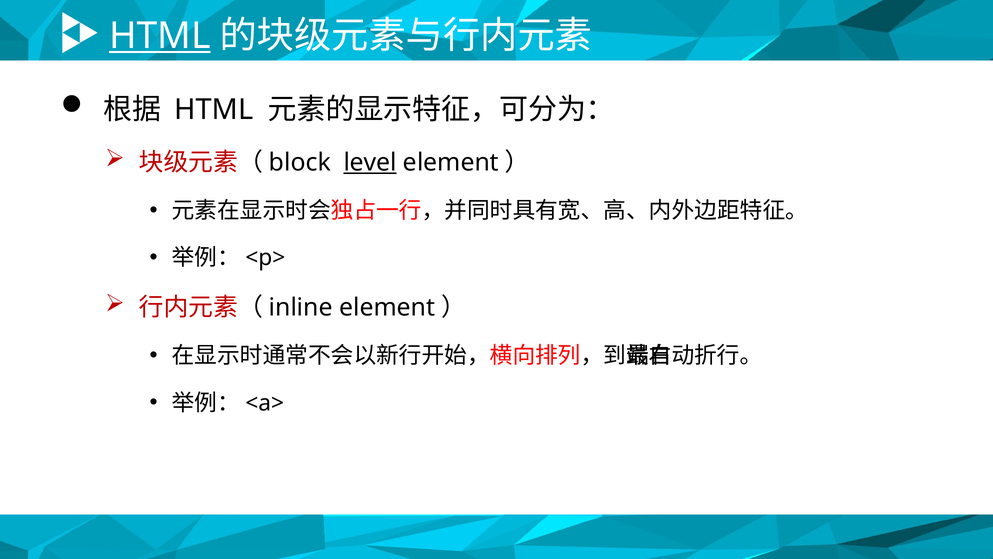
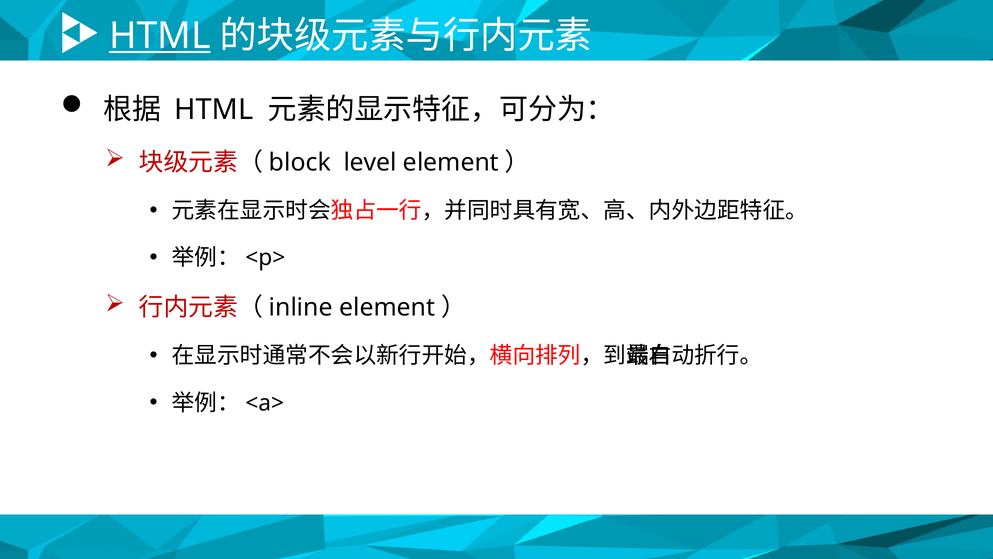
level underline: present -> none (370, 163)
